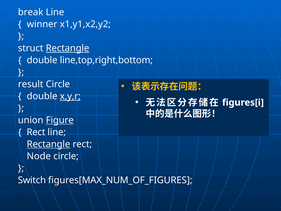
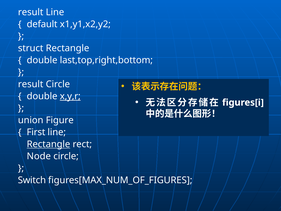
break: break -> result (31, 12)
winner: winner -> default (42, 24)
Rectangle underline: present -> none (68, 48)
line,top,right,bottom: line,top,right,bottom -> last,top,right,bottom (106, 60)
Figure underline: present -> none (60, 120)
Rect: Rect -> First (36, 132)
